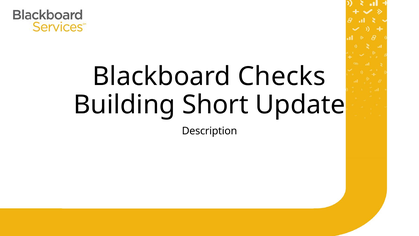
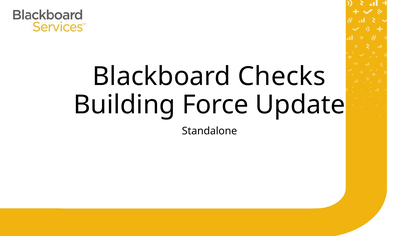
Short: Short -> Force (215, 105)
Description: Description -> Standalone (210, 131)
